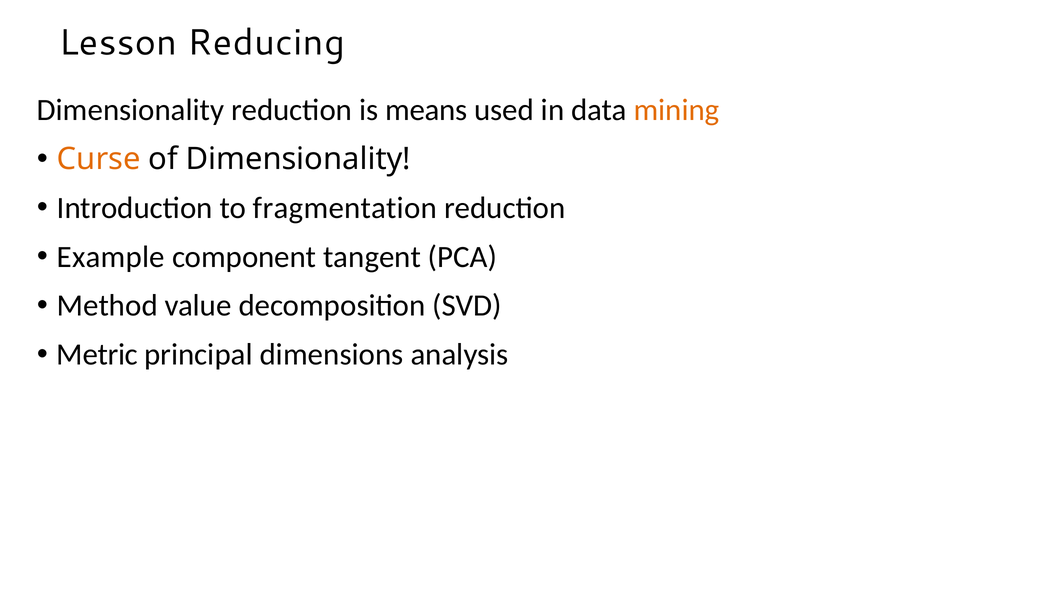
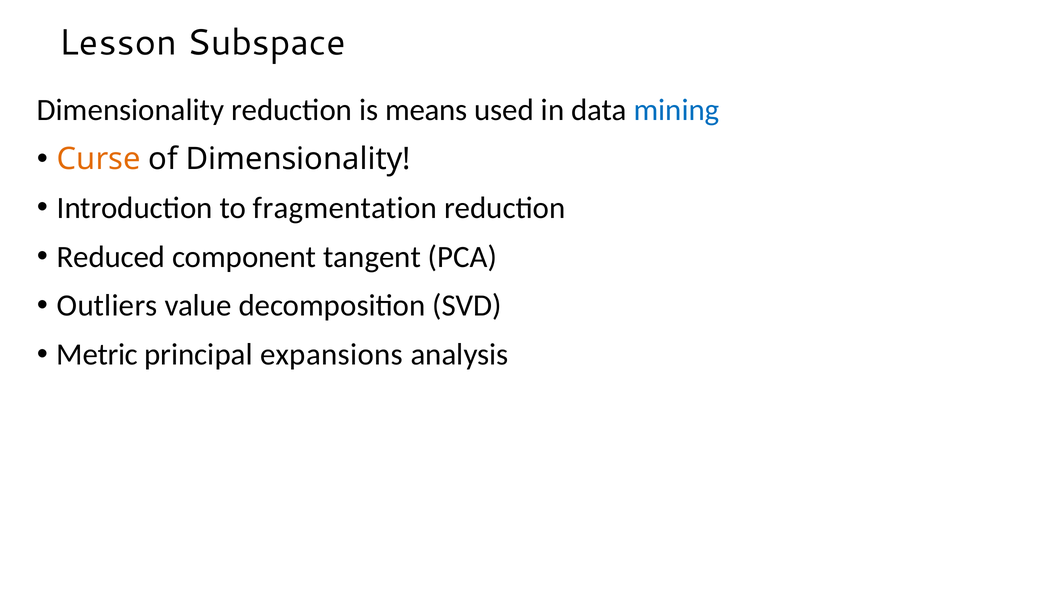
Reducing: Reducing -> Subspace (266, 43)
mining colour: orange -> blue (677, 110)
Example: Example -> Reduced (111, 257)
Method: Method -> Outliers (107, 306)
dimensions: dimensions -> expansions (331, 354)
